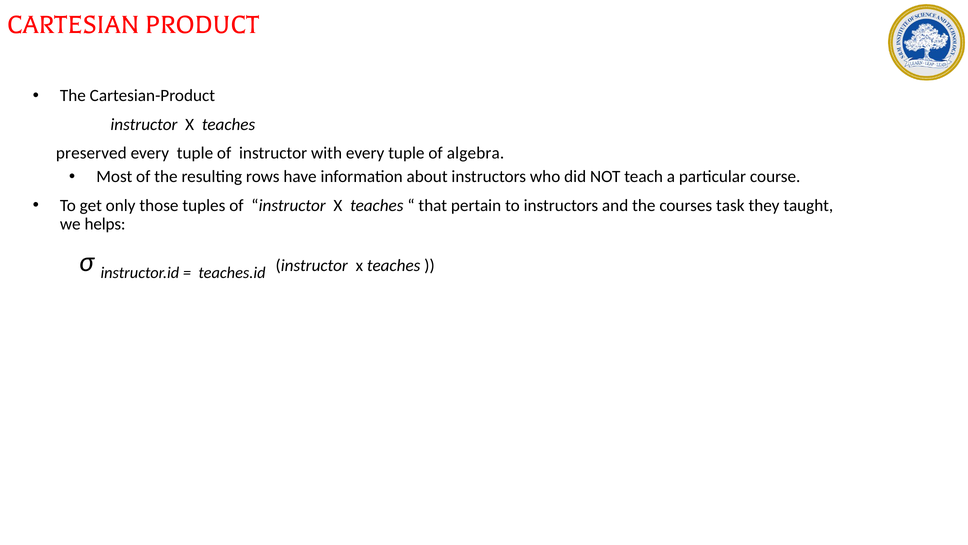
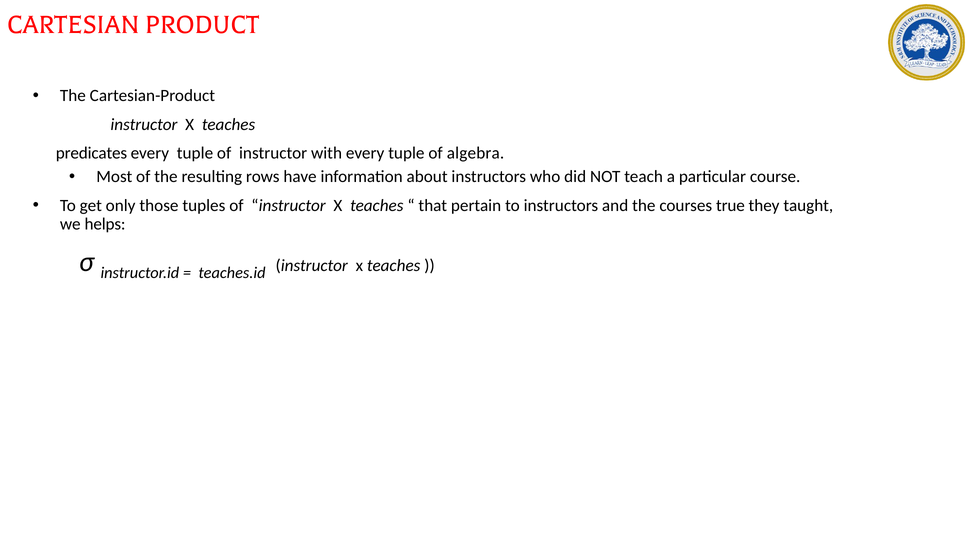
preserved: preserved -> predicates (91, 153)
task: task -> true (730, 205)
